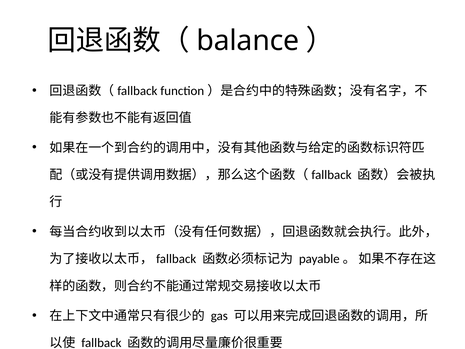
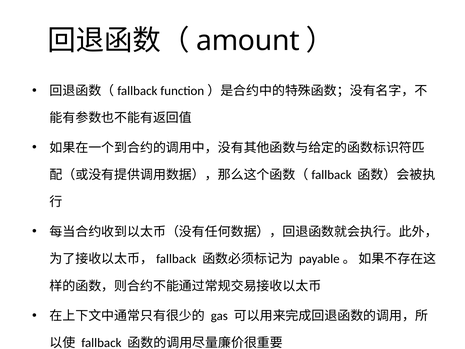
balance: balance -> amount (248, 41)
